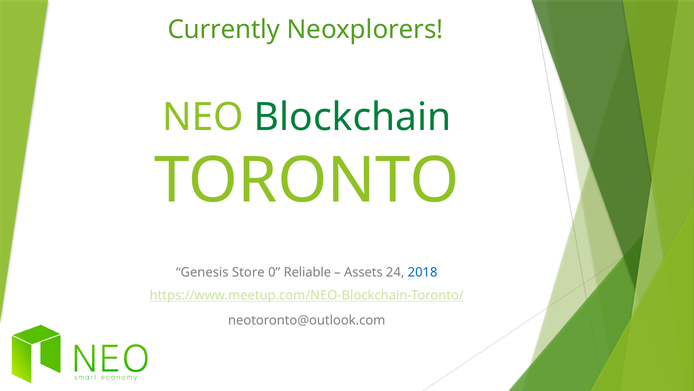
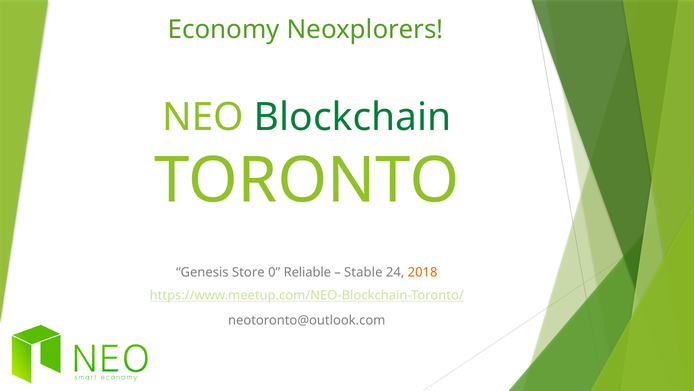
Currently: Currently -> Economy (224, 29)
Assets: Assets -> Stable (363, 272)
2018 colour: blue -> orange (423, 272)
